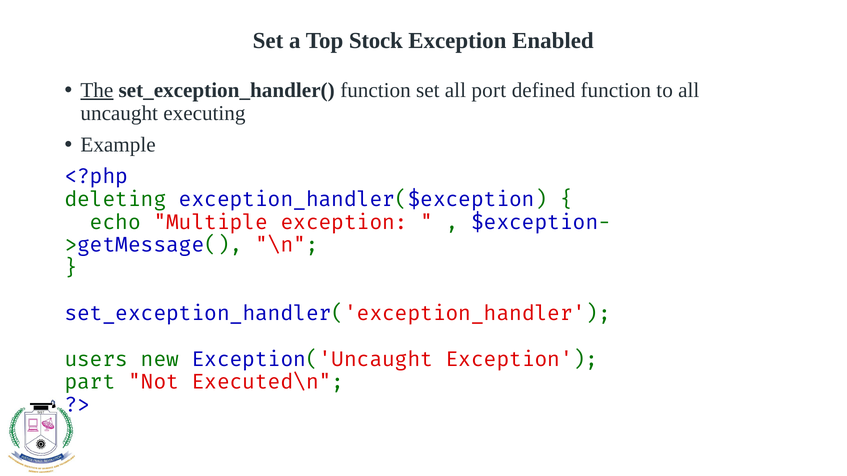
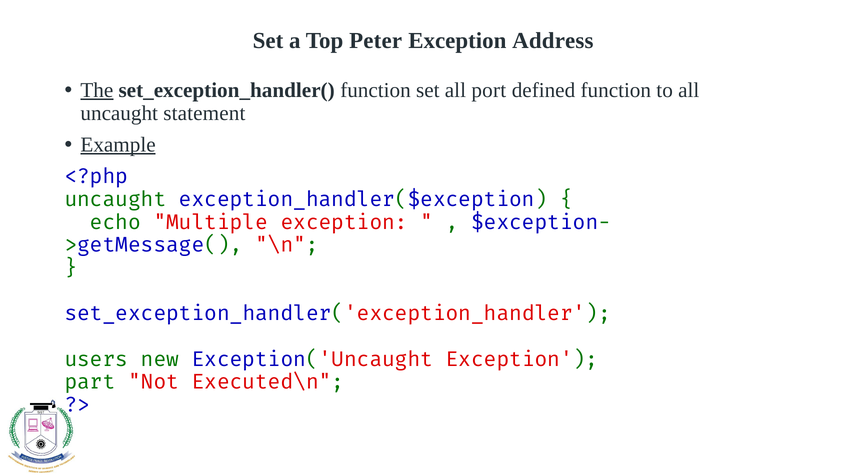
Stock: Stock -> Peter (376, 41)
Enabled: Enabled -> Address (553, 41)
executing: executing -> statement (204, 113)
Example underline: none -> present (118, 145)
deleting: deleting -> uncaught (115, 199)
